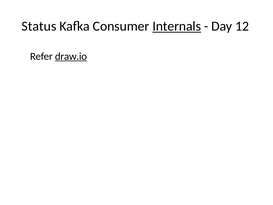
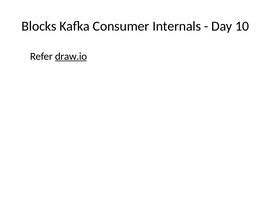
Status: Status -> Blocks (39, 26)
Internals underline: present -> none (177, 26)
12: 12 -> 10 (242, 26)
